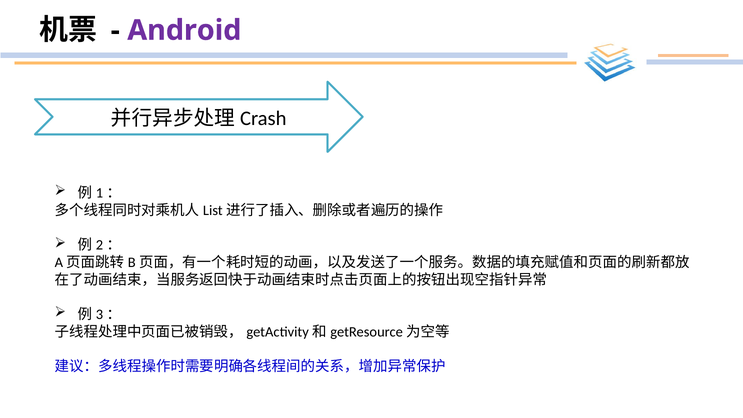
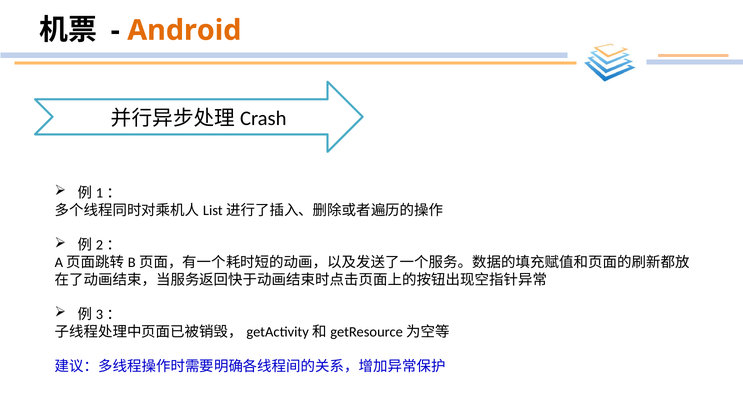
Android colour: purple -> orange (184, 30)
